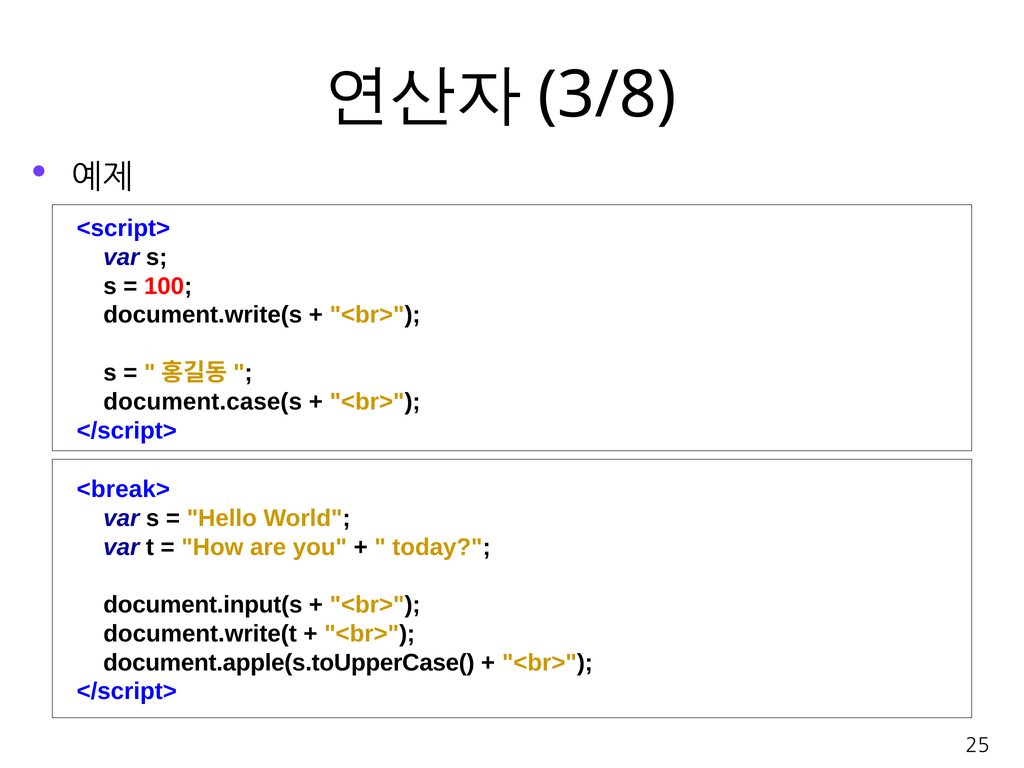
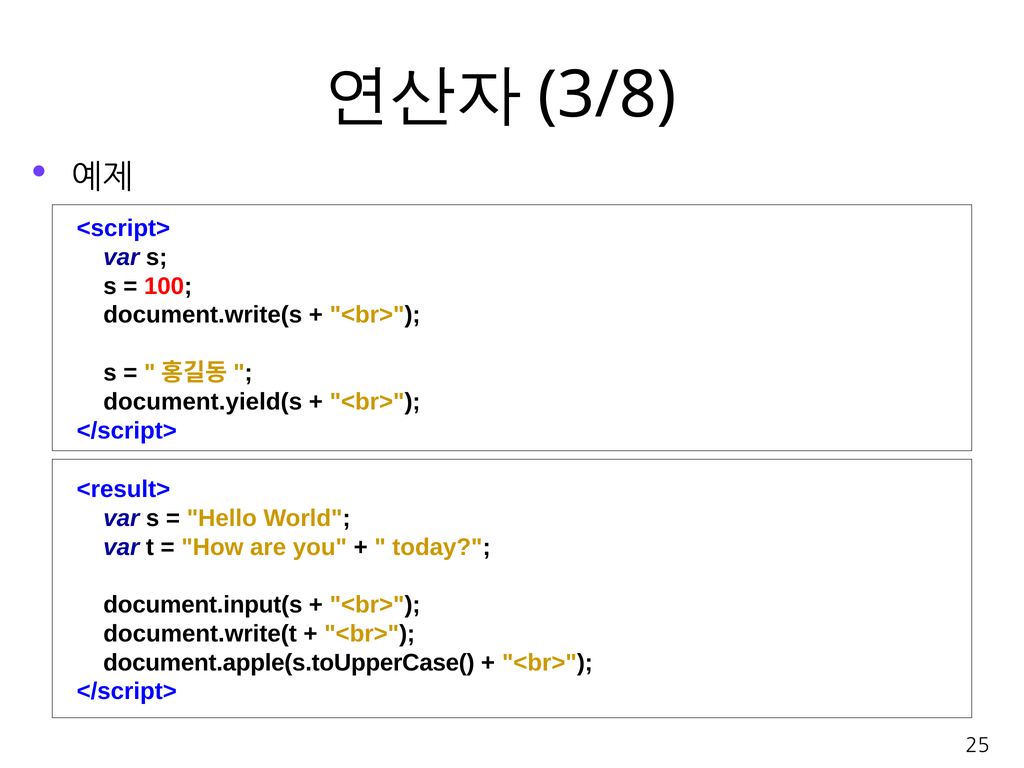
document.case(s: document.case(s -> document.yield(s (203, 402)
<break>: <break> -> <result> (123, 489)
